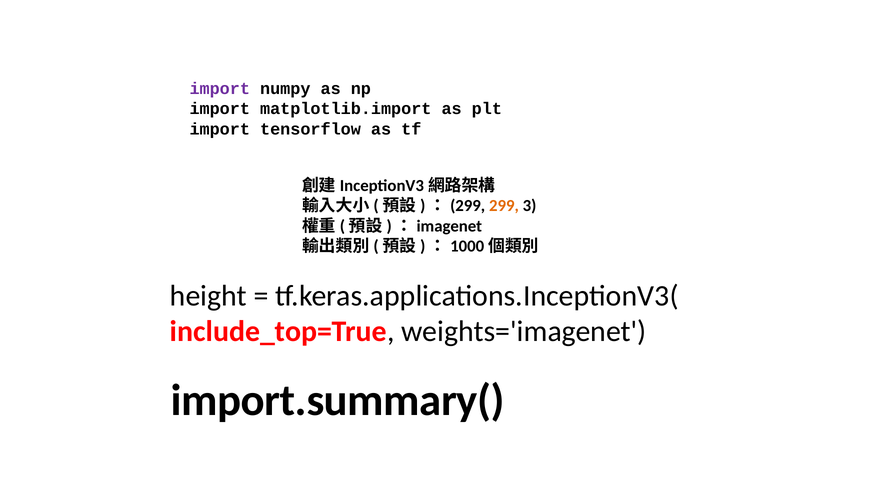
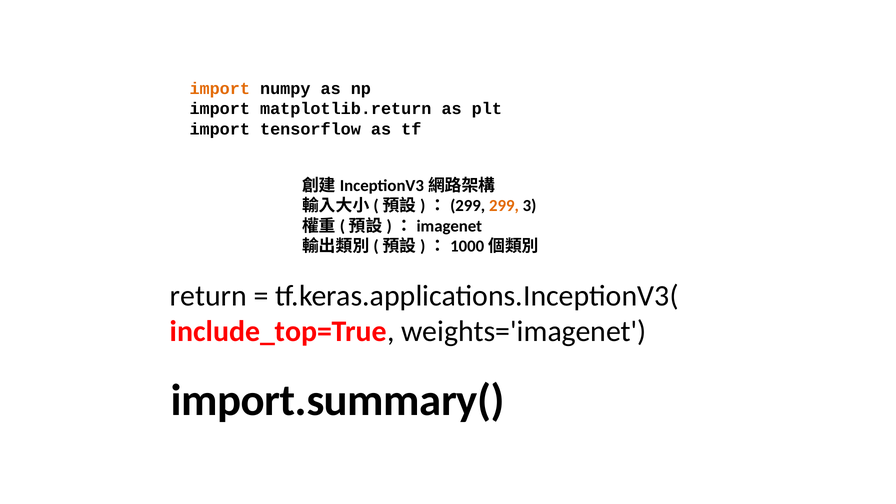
import colour: purple -> orange (220, 89)
matplotlib.import: matplotlib.import -> matplotlib.return (346, 109)
height: height -> return (208, 296)
